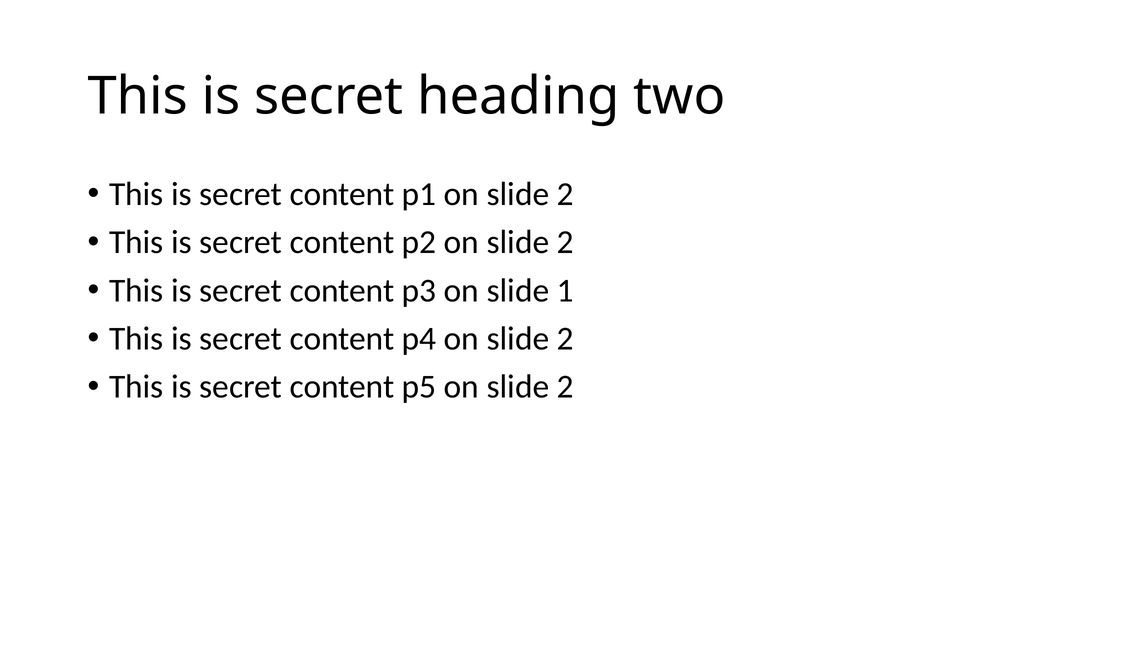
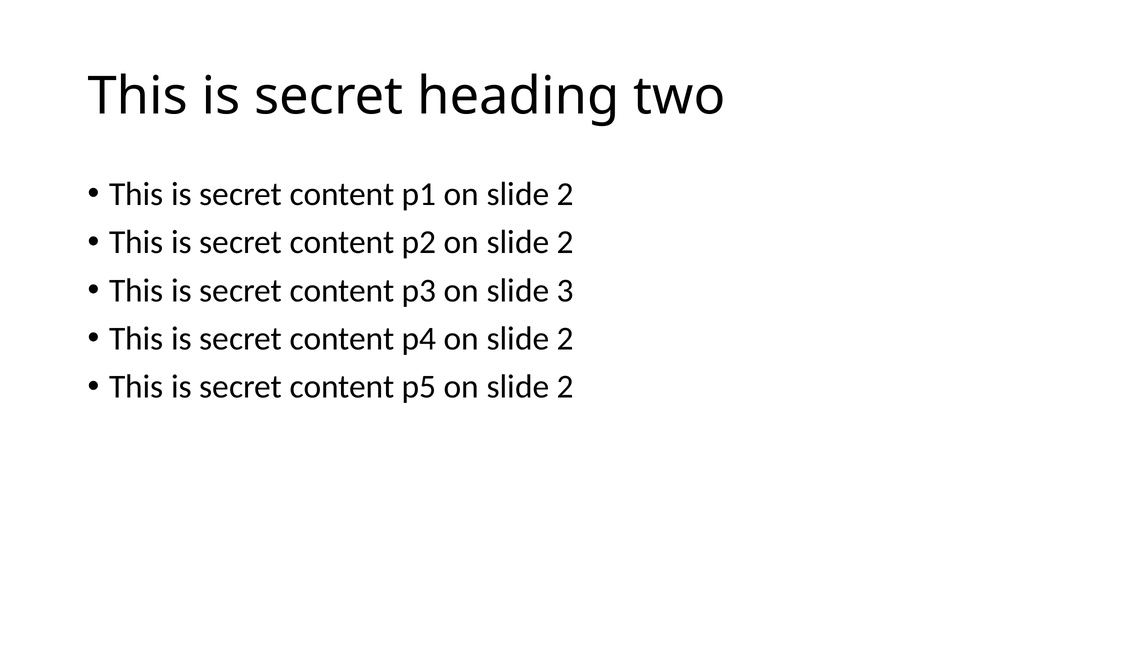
1: 1 -> 3 (565, 290)
